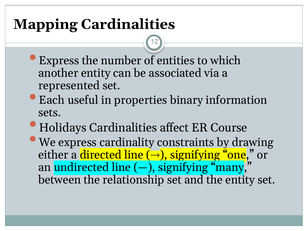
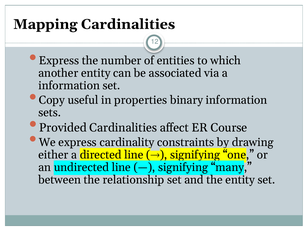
represented: represented -> information (69, 86)
Each: Each -> Copy (52, 100)
Holidays: Holidays -> Provided (63, 128)
